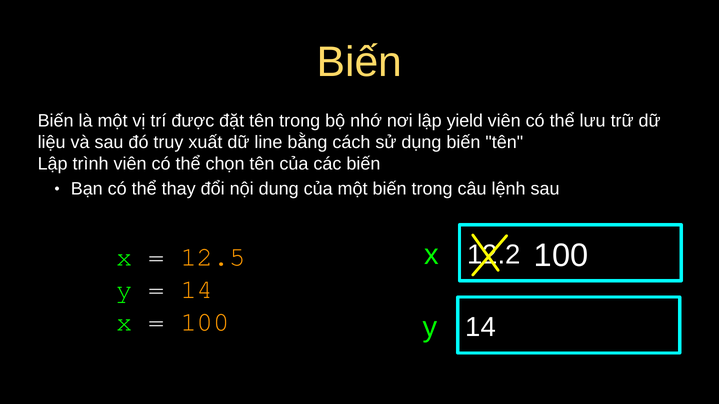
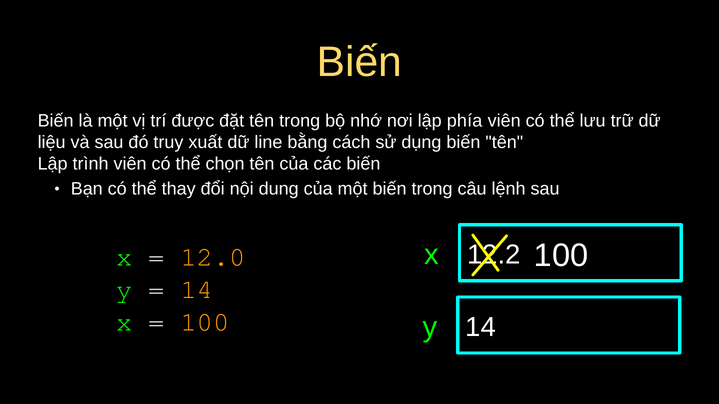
yield: yield -> phía (465, 121)
12.5: 12.5 -> 12.0 (213, 257)
